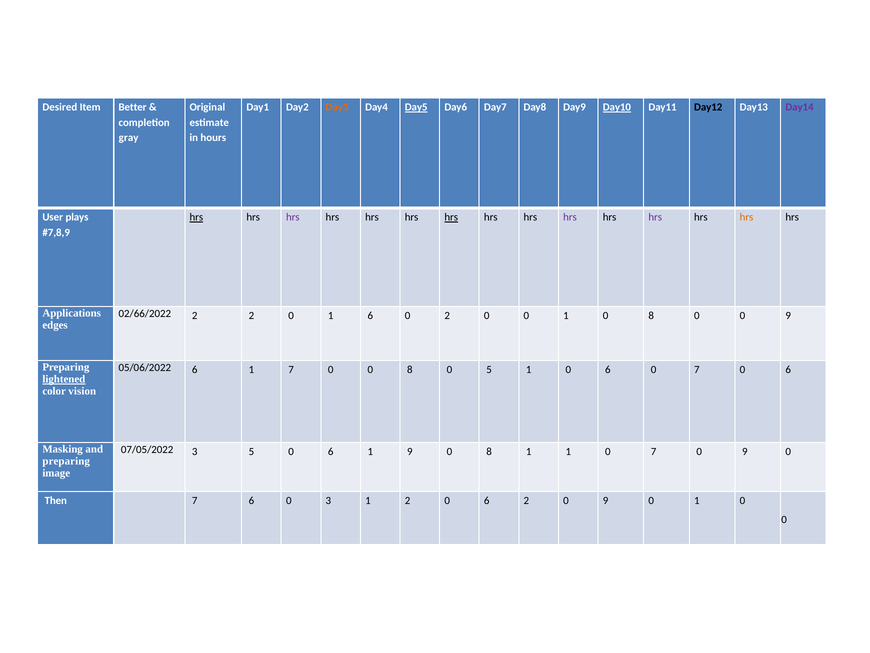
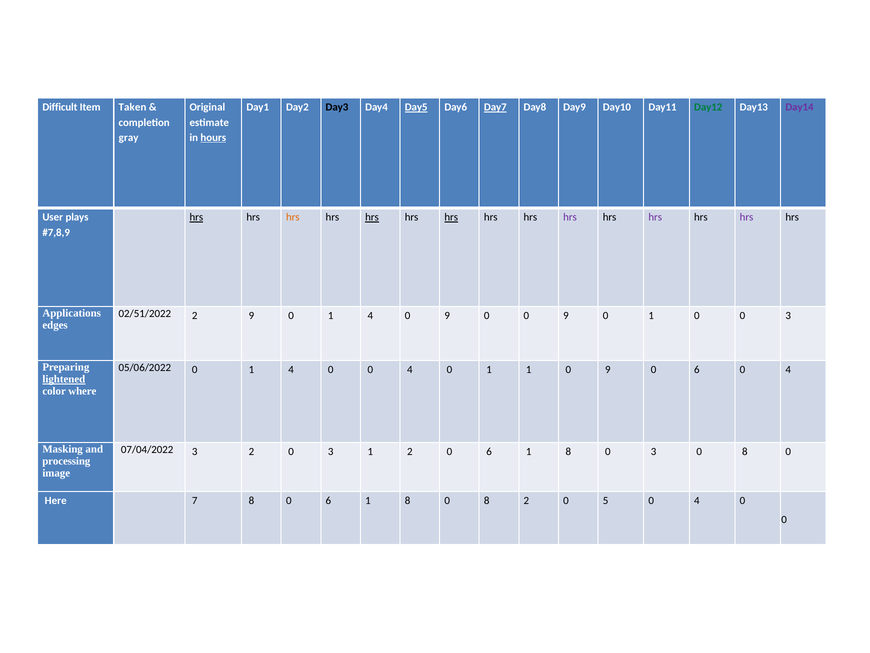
Desired: Desired -> Difficult (60, 107)
Better: Better -> Taken (132, 107)
Day3 colour: orange -> black (337, 107)
Day7 underline: none -> present (495, 107)
Day10 underline: present -> none (617, 107)
Day12 colour: black -> green (708, 107)
hours underline: none -> present (213, 138)
hrs colour: purple -> orange (293, 217)
hrs underline: none -> present (372, 217)
hrs colour: orange -> purple (747, 217)
02/66/2022: 02/66/2022 -> 02/51/2022 (145, 314)
2 2: 2 -> 9 (251, 315)
6: 6 -> 4 (370, 315)
2: 2 -> 9 (447, 315)
0 0 1: 1 -> 9 (566, 315)
8: 8 -> 1 (651, 315)
0 0 9: 9 -> 3 (788, 315)
05/06/2022 6: 6 -> 0 (195, 370)
7: 7 -> 4 (291, 370)
0 0 8: 8 -> 4 (410, 370)
5: 5 -> 1 (489, 370)
1 0 6: 6 -> 9 (608, 370)
7: 7 -> 6 (697, 370)
6: 6 -> 4 (788, 370)
vision: vision -> where (82, 391)
07/05/2022: 07/05/2022 -> 07/04/2022 (147, 449)
3 5: 5 -> 2 (251, 451)
6: 6 -> 3 (331, 451)
1 9: 9 -> 2 (410, 451)
8: 8 -> 6 (489, 451)
1: 1 -> 8 (568, 451)
7: 7 -> 3 (654, 451)
9: 9 -> 8 (745, 451)
preparing: preparing -> processing (66, 461)
Then: Then -> Here (56, 500)
7 6: 6 -> 8 (251, 500)
3: 3 -> 6 (328, 500)
2: 2 -> 8 (408, 500)
6: 6 -> 8 (487, 500)
2 0 9: 9 -> 5 (606, 500)
1: 1 -> 4 (697, 500)
